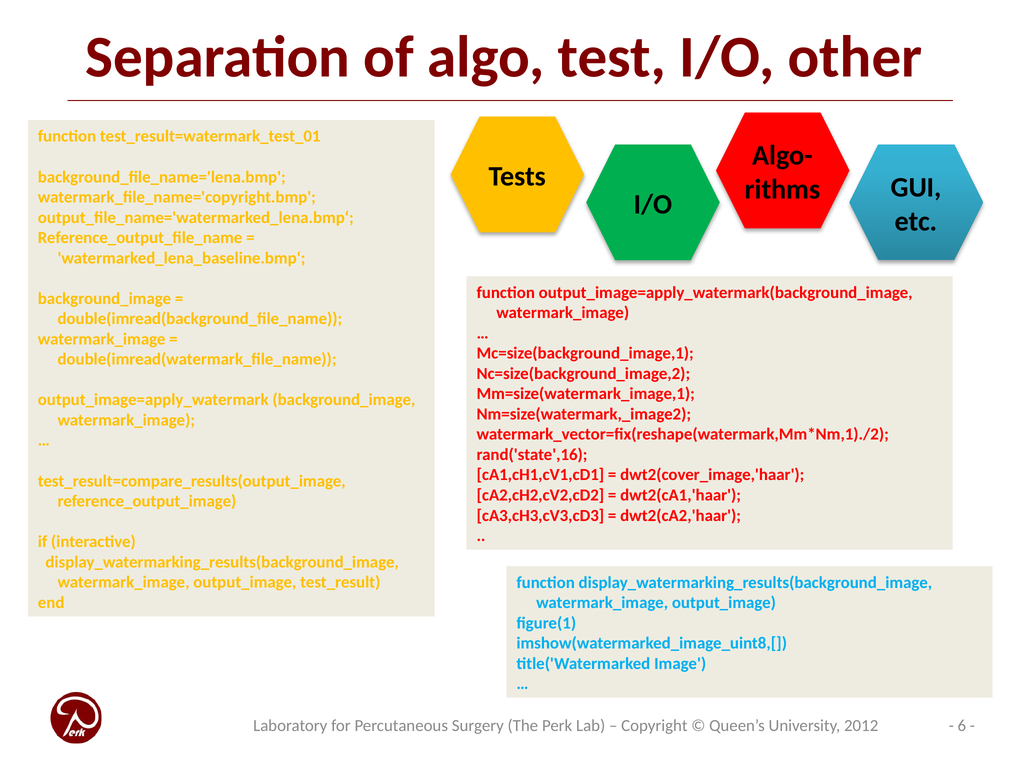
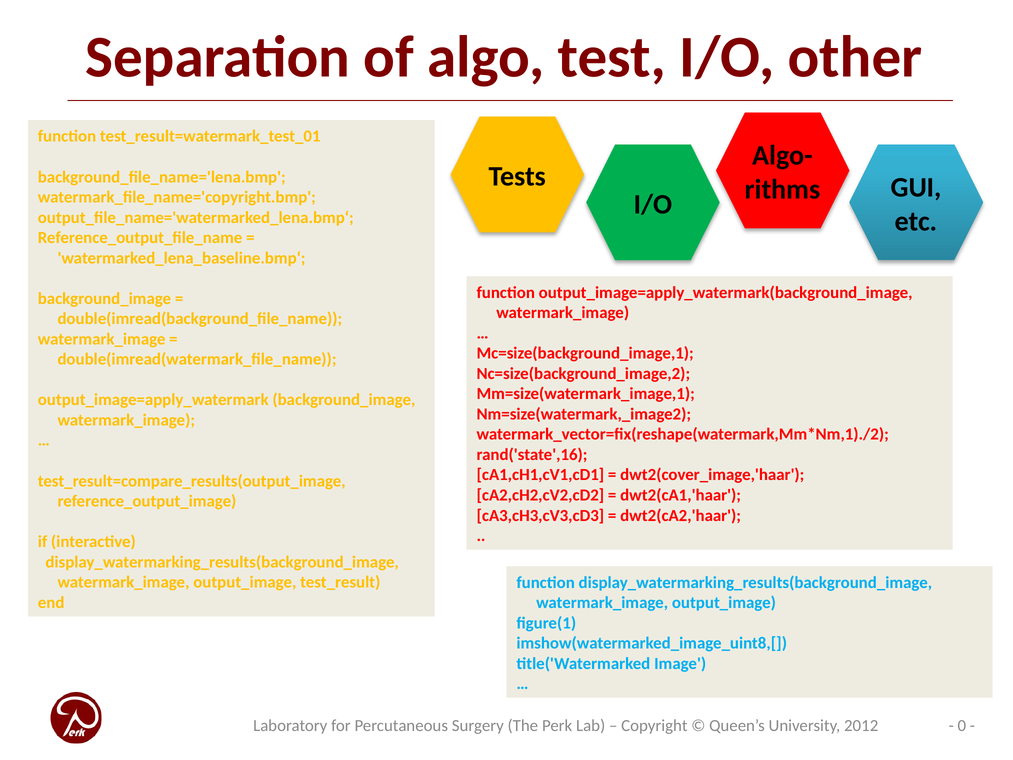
6: 6 -> 0 (962, 725)
